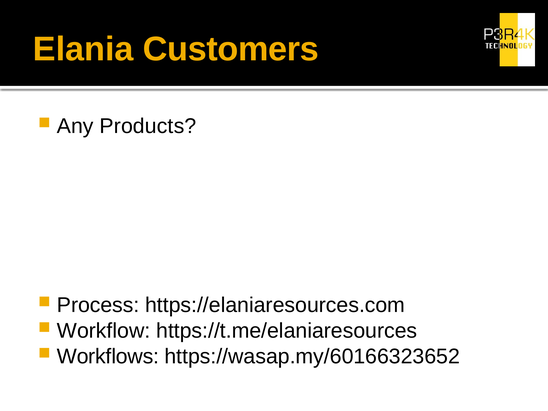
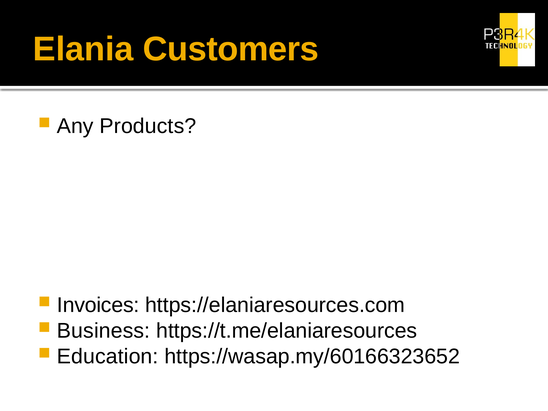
Process: Process -> Invoices (98, 305)
Workflow: Workflow -> Business (104, 331)
Workflows: Workflows -> Education (108, 356)
